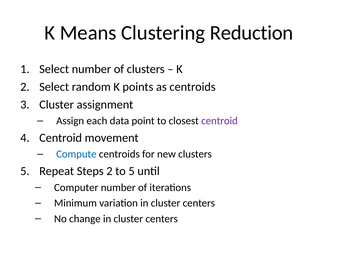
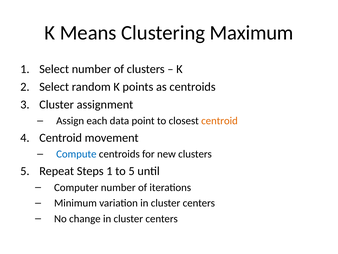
Reduction: Reduction -> Maximum (252, 33)
centroid colour: purple -> orange (219, 121)
Steps 2: 2 -> 1 (109, 171)
